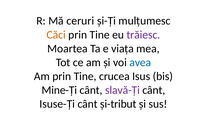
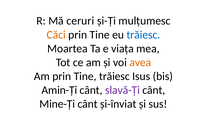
trăiesc colour: purple -> blue (143, 35)
avea colour: blue -> orange (140, 62)
Tine crucea: crucea -> trăiesc (114, 76)
Mine-Ți: Mine-Ți -> Amin-Ți (59, 90)
Isuse-Ți: Isuse-Ți -> Mine-Ți (57, 104)
și-tribut: și-tribut -> și-înviat (118, 104)
